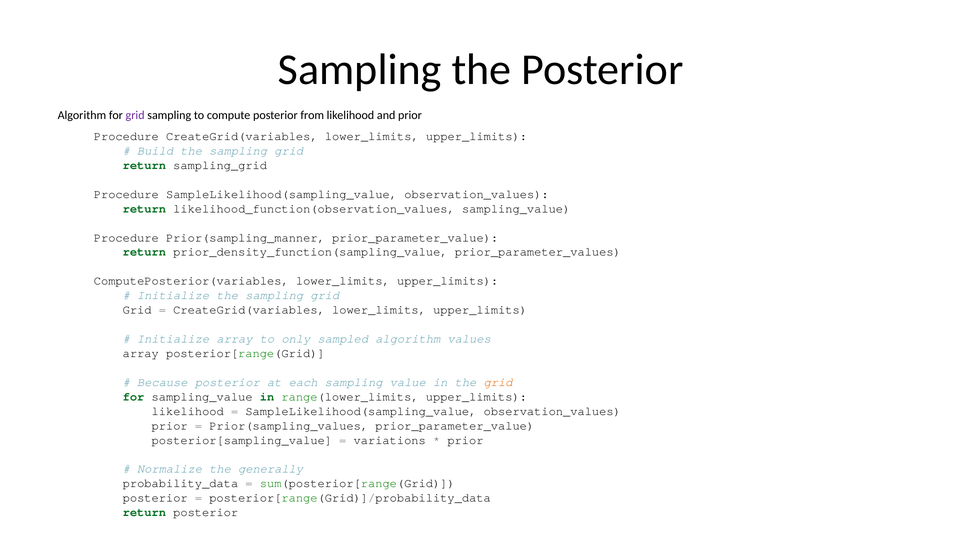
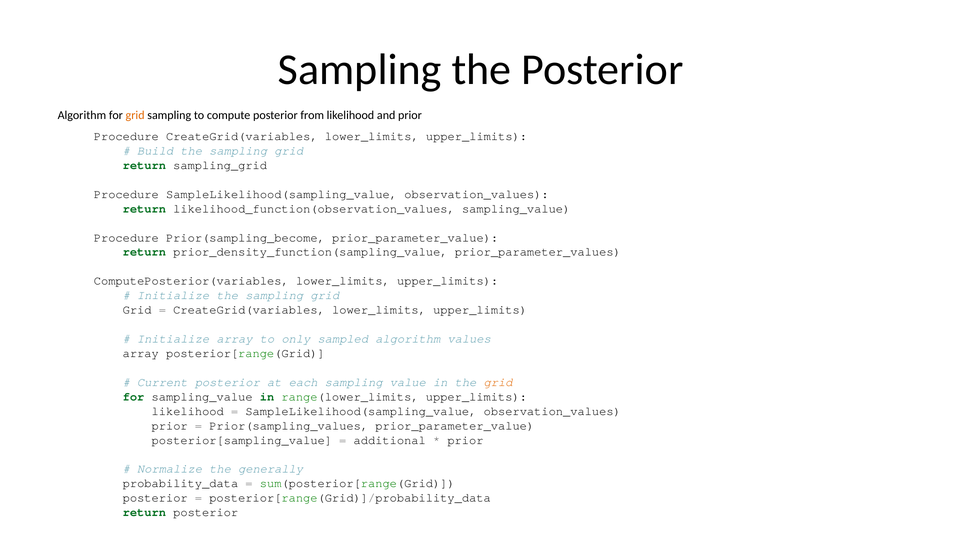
grid colour: purple -> orange (135, 115)
Prior(sampling_manner: Prior(sampling_manner -> Prior(sampling_become (245, 238)
Because: Because -> Current (162, 382)
variations: variations -> additional (390, 440)
